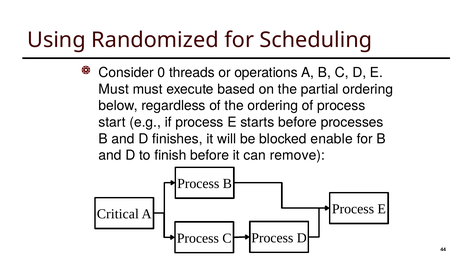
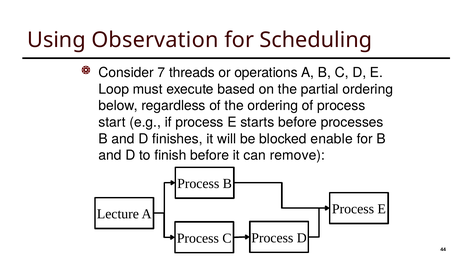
Randomized: Randomized -> Observation (155, 40)
0: 0 -> 7 (161, 73)
Must: Must -> Loop (114, 89)
Critical: Critical -> Lecture (118, 214)
